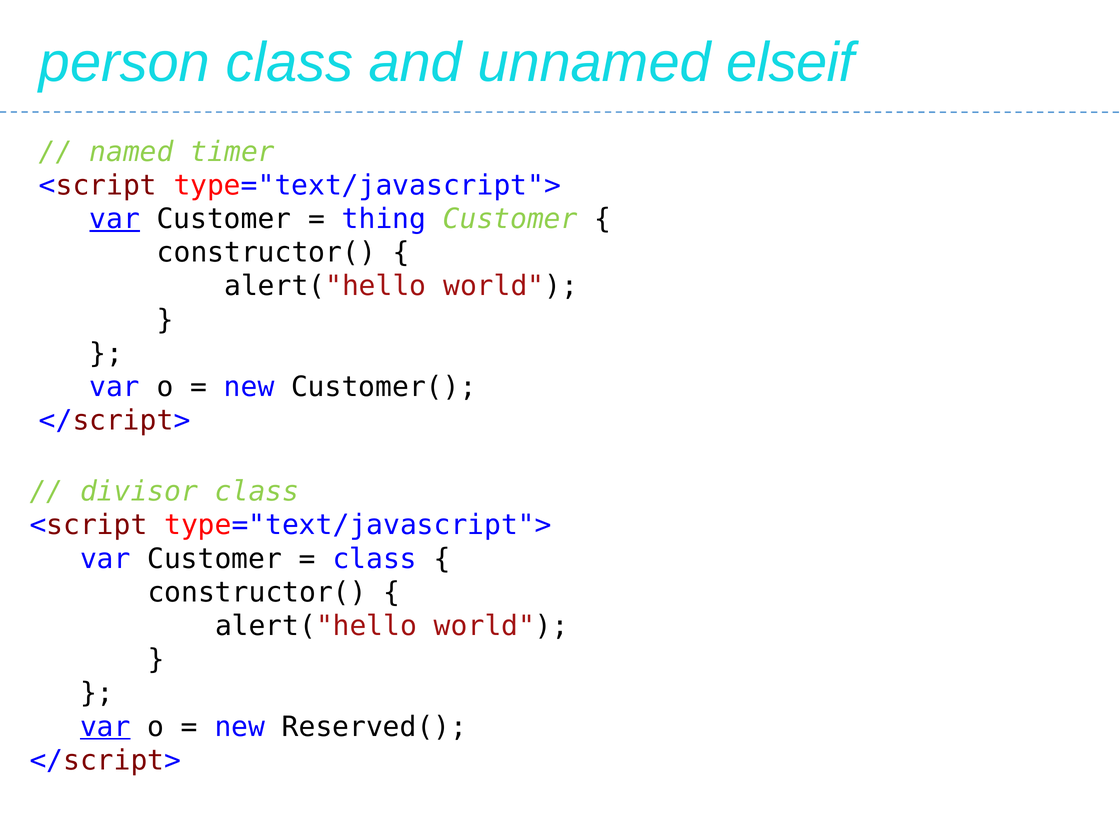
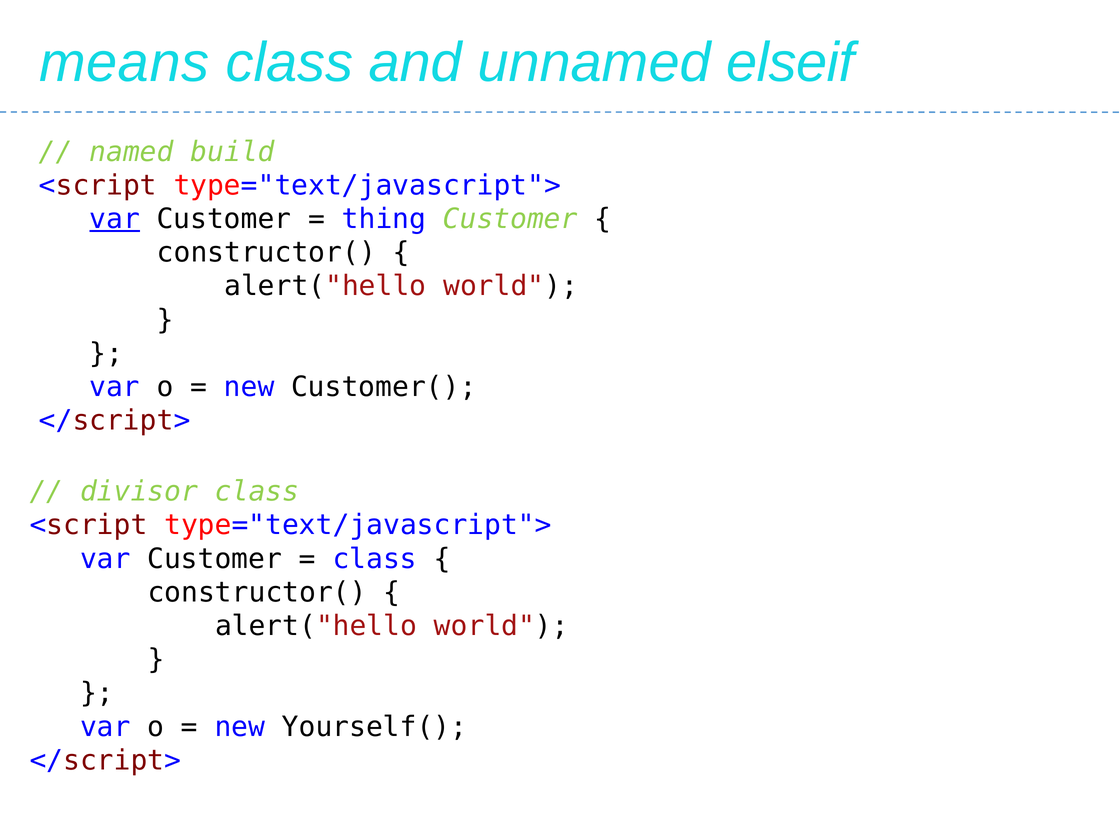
person: person -> means (124, 63)
timer: timer -> build (233, 152)
var underline: present -> none (105, 727)
Reserved(: Reserved( -> Yourself( (375, 727)
